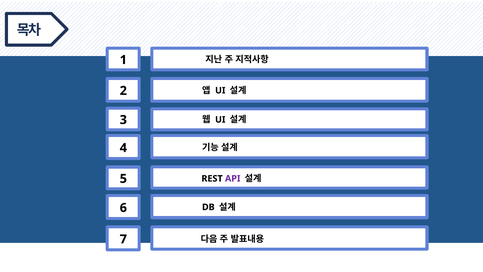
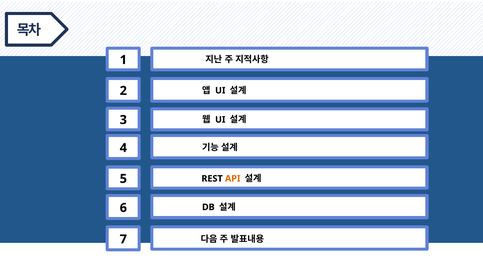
API colour: purple -> orange (233, 178)
